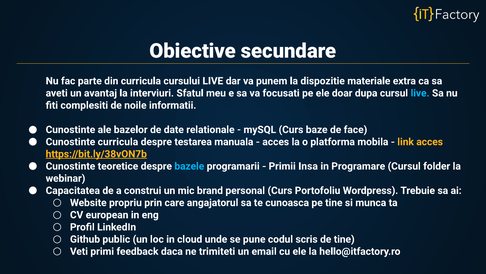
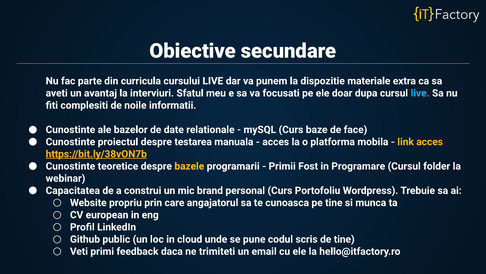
Cunostinte curricula: curricula -> proiectul (118, 142)
bazele colour: light blue -> yellow (189, 166)
Insa: Insa -> Fost (308, 166)
